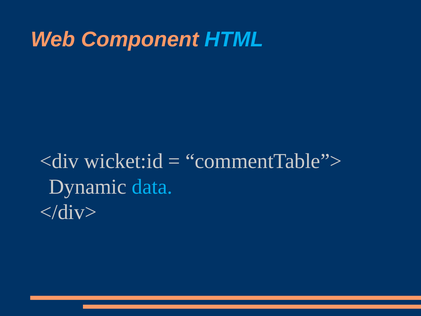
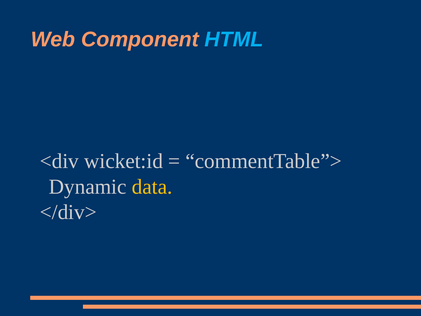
data colour: light blue -> yellow (152, 187)
